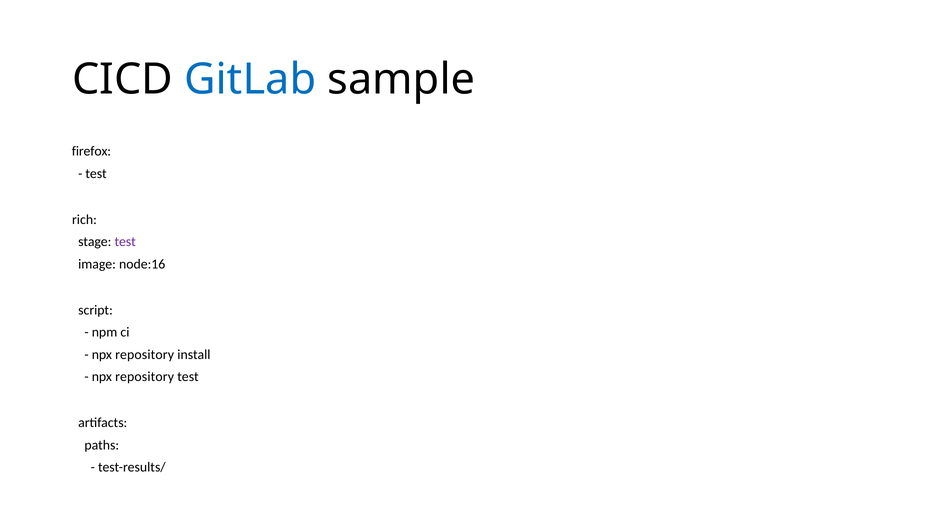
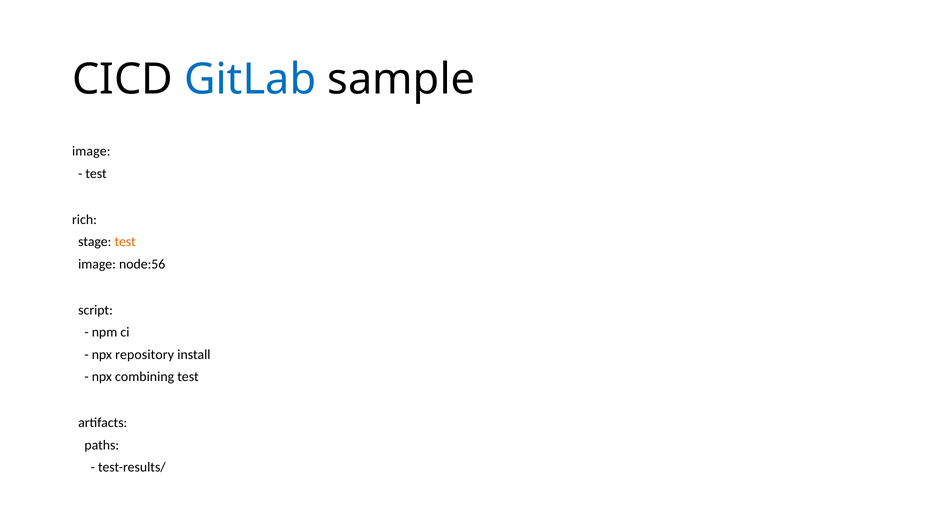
firefox: firefox -> image (91, 151)
test colour: purple -> orange (125, 242)
node:16: node:16 -> node:56 (142, 264)
repository: repository -> combining (145, 377)
